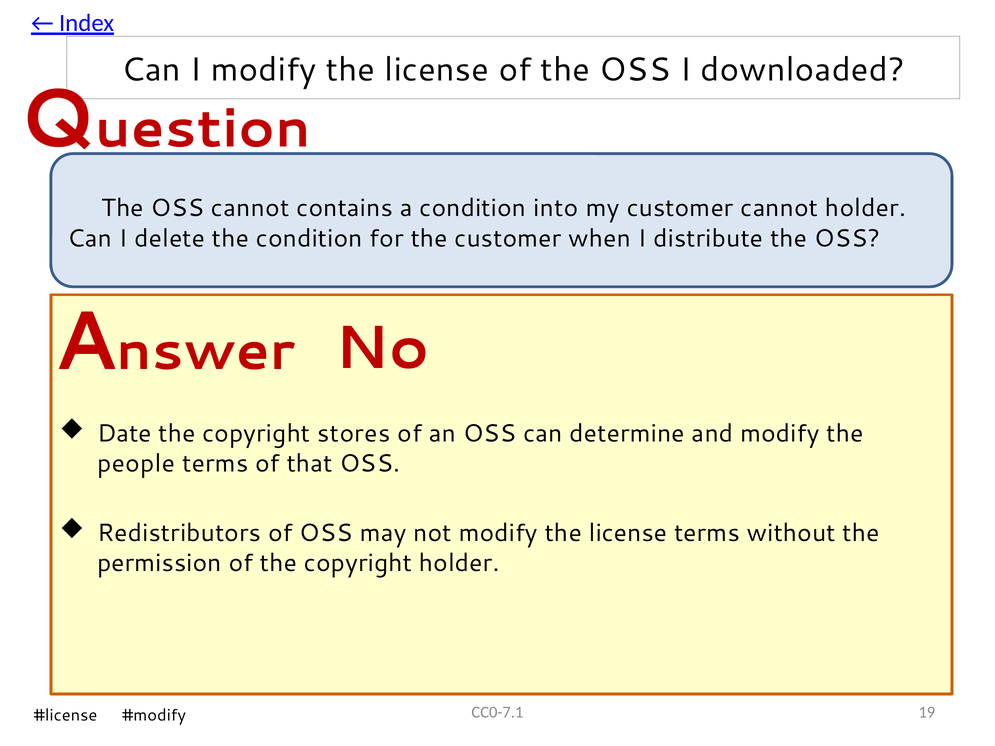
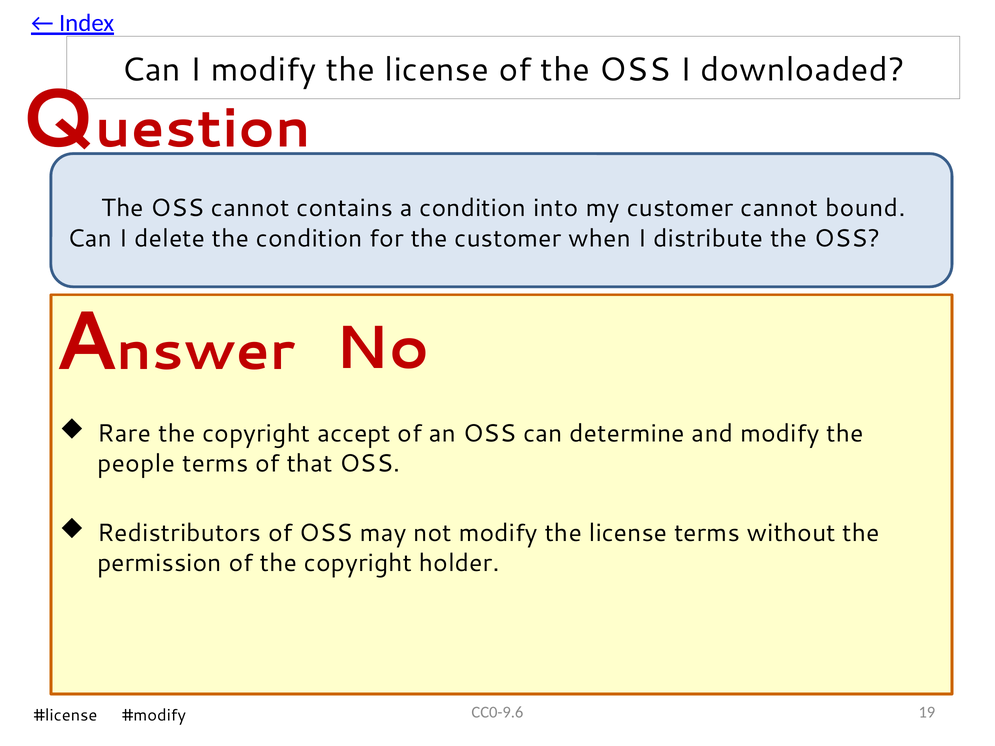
cannot holder: holder -> bound (865, 208)
Date: Date -> Rare (124, 434)
stores: stores -> accept (354, 434)
CC0-7.1: CC0-7.1 -> CC0-9.6 (497, 713)
